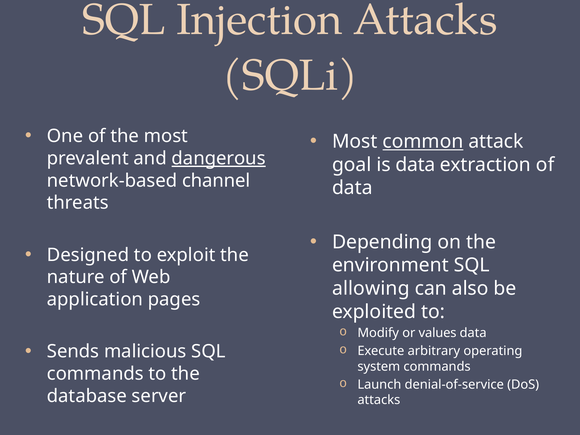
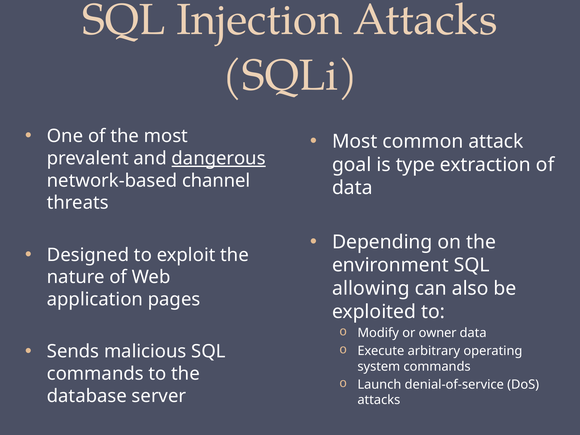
common underline: present -> none (423, 142)
is data: data -> type (415, 165)
values: values -> owner (438, 333)
